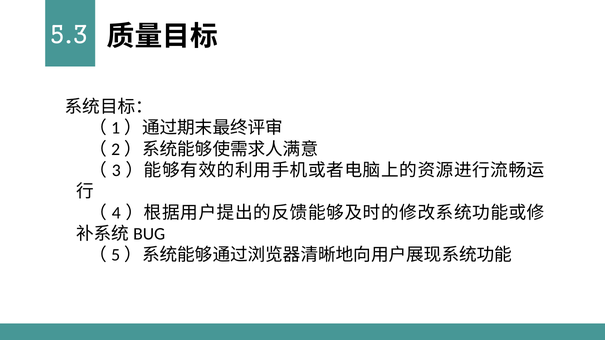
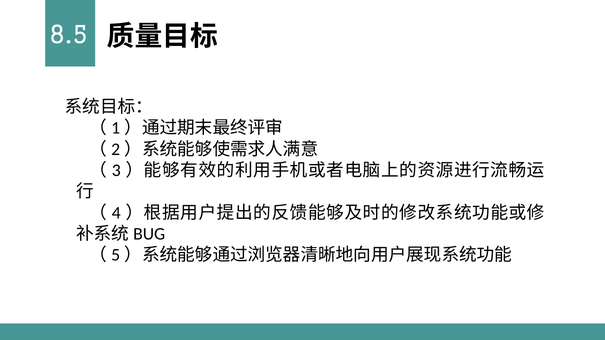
5.3: 5.3 -> 8.5 (69, 35)
